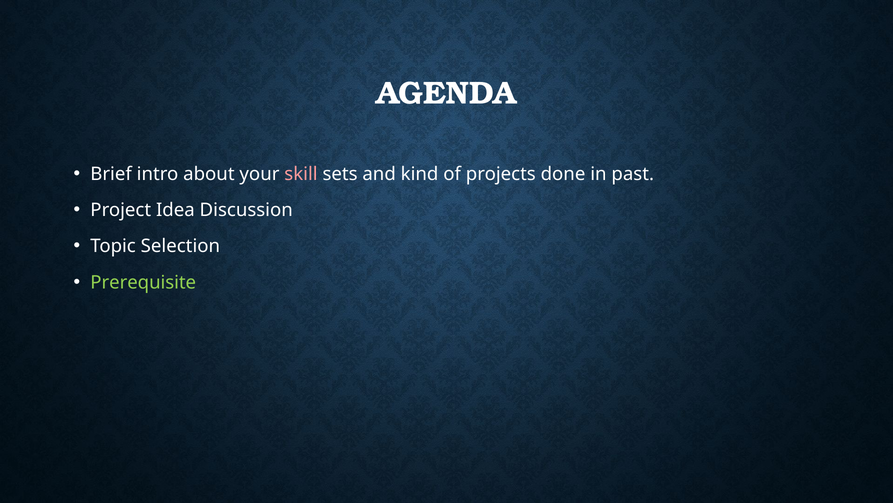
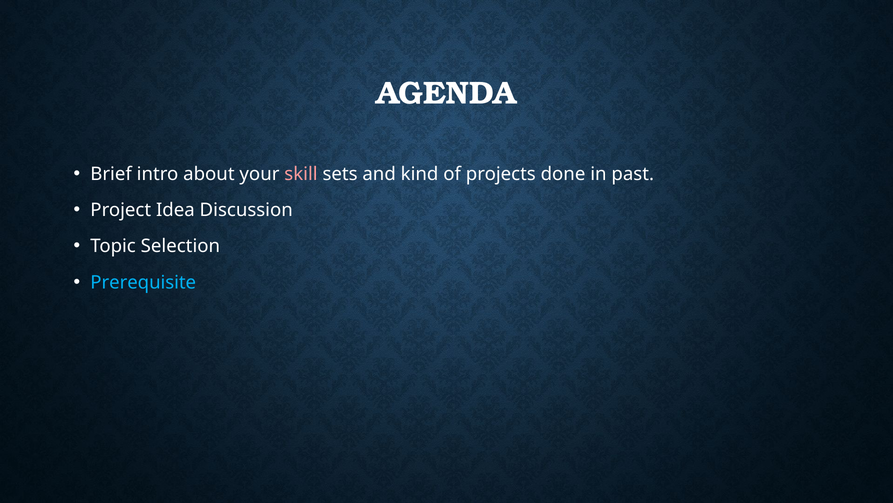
Prerequisite colour: light green -> light blue (143, 282)
